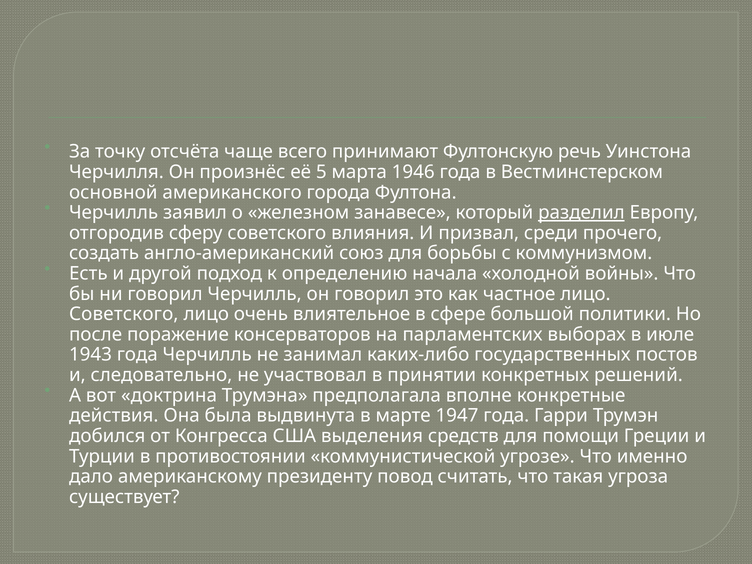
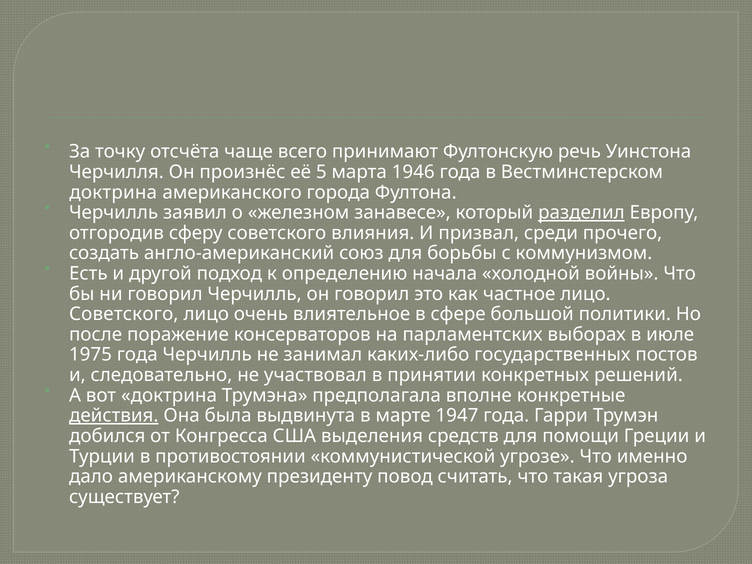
основной: основной -> доктрина (113, 192)
1943: 1943 -> 1975 (90, 355)
действия underline: none -> present (114, 416)
